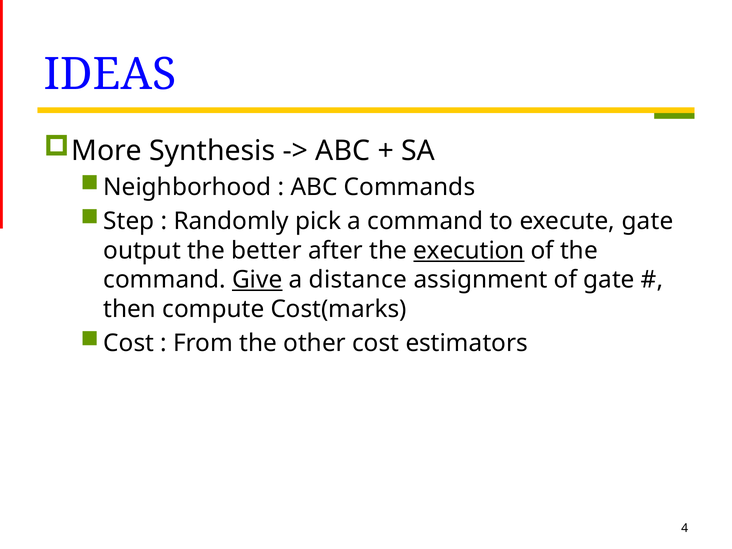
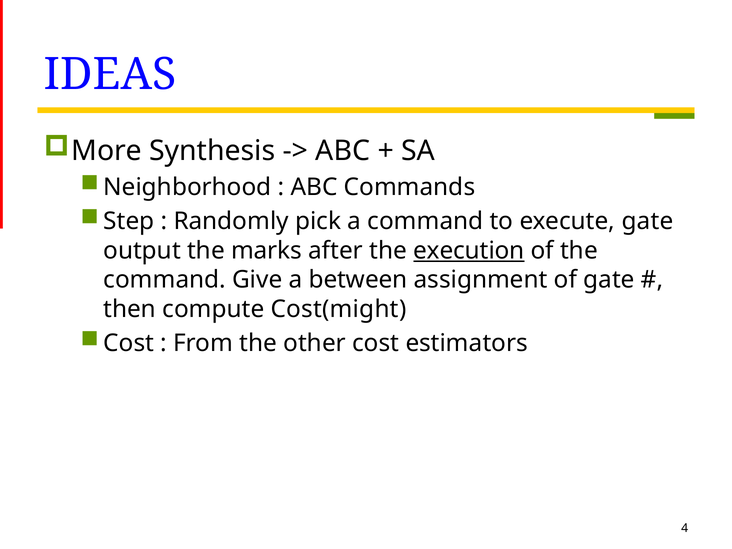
better: better -> marks (267, 251)
Give underline: present -> none (257, 280)
distance: distance -> between (358, 280)
Cost(marks: Cost(marks -> Cost(might (338, 309)
